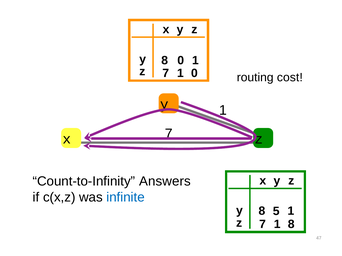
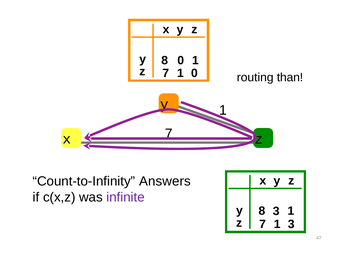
cost: cost -> than (290, 77)
infinite colour: blue -> purple (126, 198)
8 5: 5 -> 3 (276, 212)
7 1 8: 8 -> 3 (291, 225)
